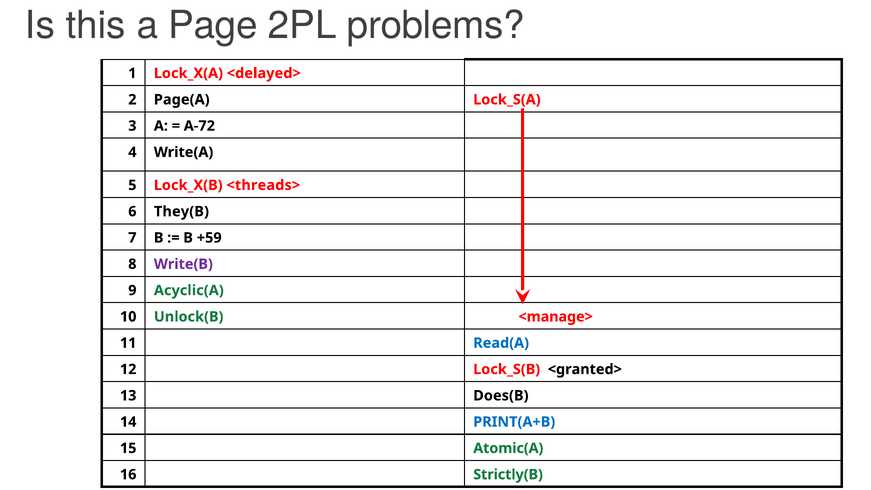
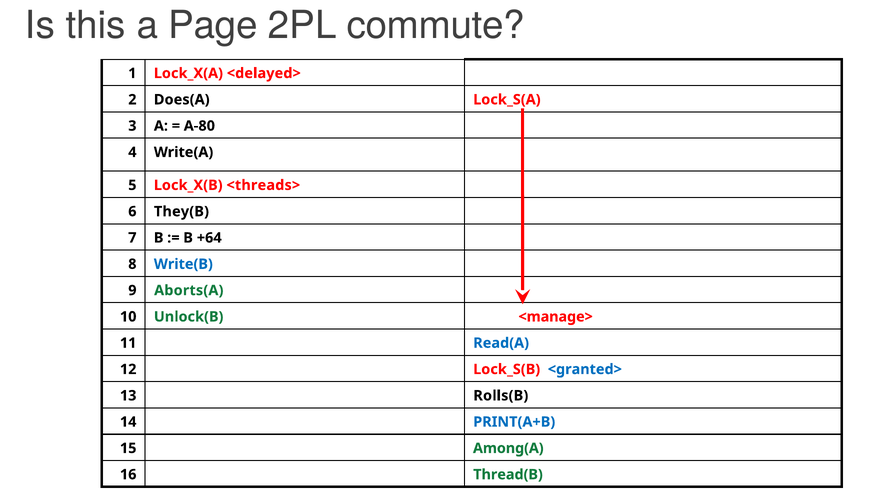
problems: problems -> commute (436, 26)
Page(A: Page(A -> Does(A (182, 100)
A-72: A-72 -> A-80 (199, 126)
+59: +59 -> +64 (209, 238)
Write(B colour: purple -> blue (183, 264)
Acyclic(A: Acyclic(A -> Aborts(A (189, 290)
<granted> colour: black -> blue (585, 369)
Does(B: Does(B -> Rolls(B (501, 396)
Atomic(A: Atomic(A -> Among(A (508, 448)
Strictly(B: Strictly(B -> Thread(B (508, 475)
